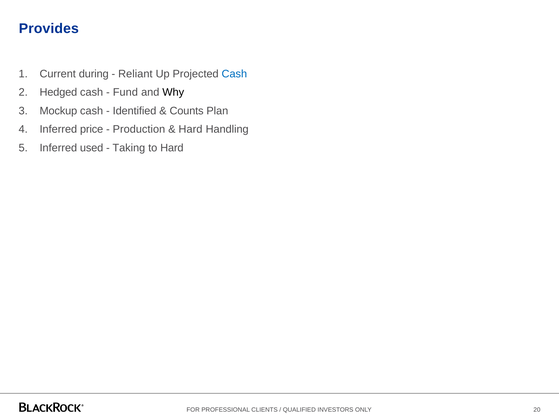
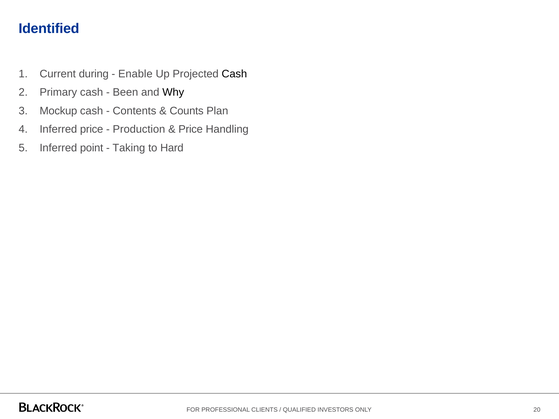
Provides: Provides -> Identified (49, 29)
Reliant: Reliant -> Enable (135, 74)
Cash colour: blue -> black (234, 74)
Hedged: Hedged -> Primary (58, 92)
Fund: Fund -> Been (125, 92)
Identified: Identified -> Contents (134, 111)
Hard: Hard -> Price (191, 129)
used: used -> point (92, 148)
